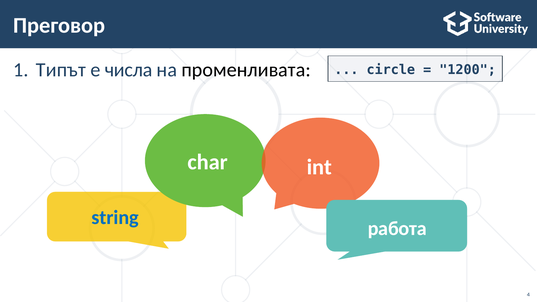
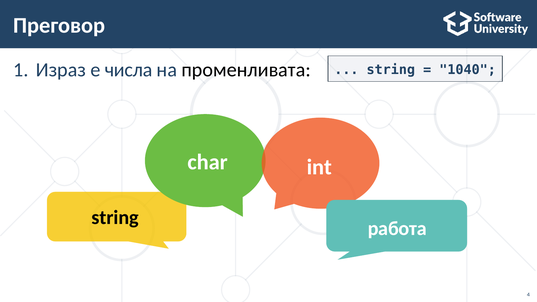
Типът: Типът -> Израз (61, 70)
circle: circle -> string (391, 70)
1200: 1200 -> 1040 (468, 70)
string colour: blue -> black (115, 218)
